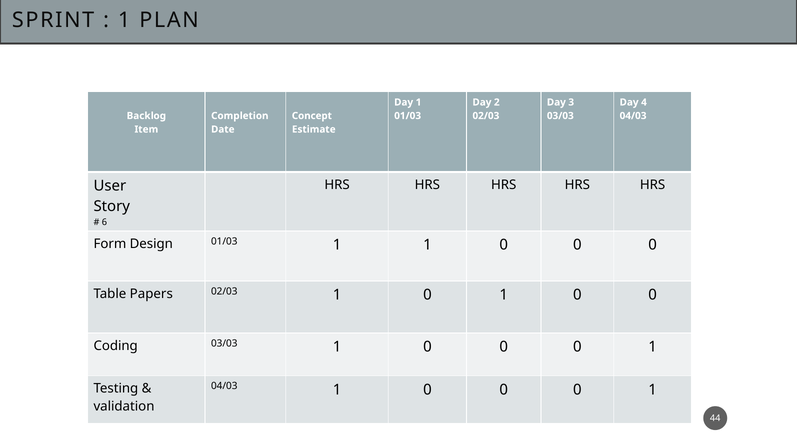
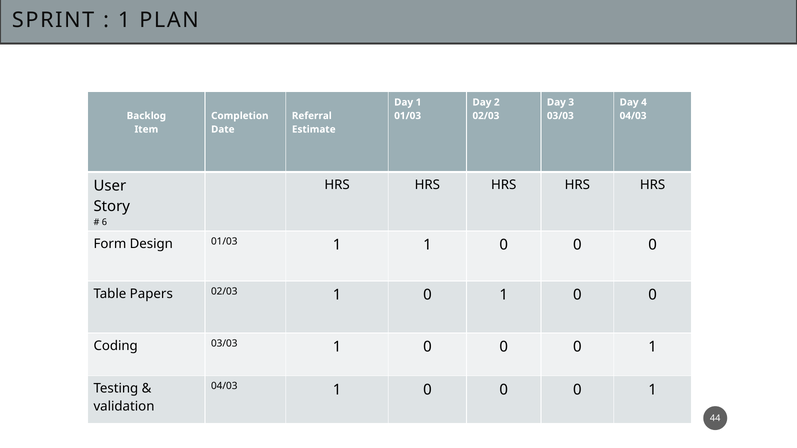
Concept: Concept -> Referral (312, 116)
